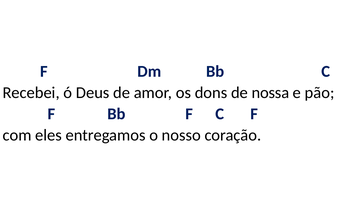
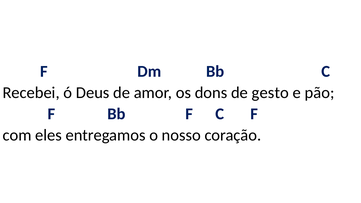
nossa: nossa -> gesto (270, 93)
